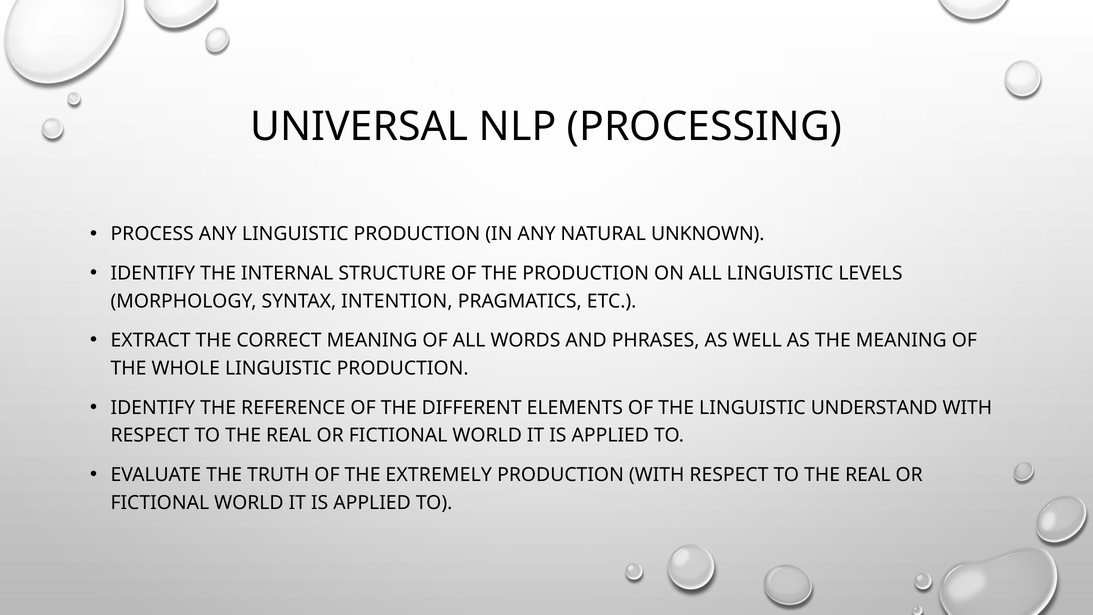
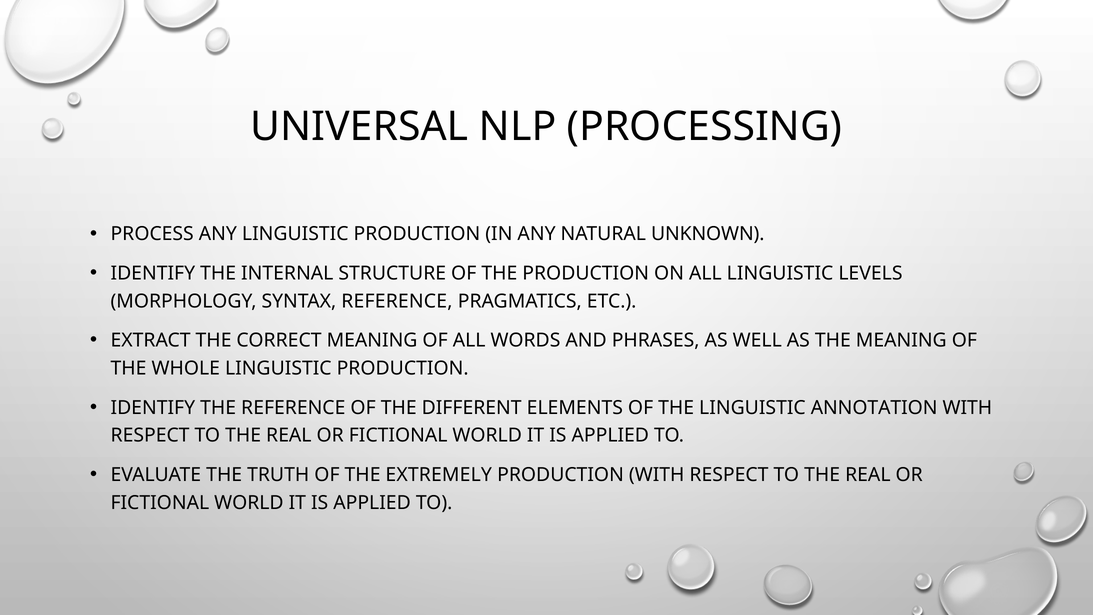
SYNTAX INTENTION: INTENTION -> REFERENCE (397, 301)
UNDERSTAND: UNDERSTAND -> ANNOTATION (874, 408)
